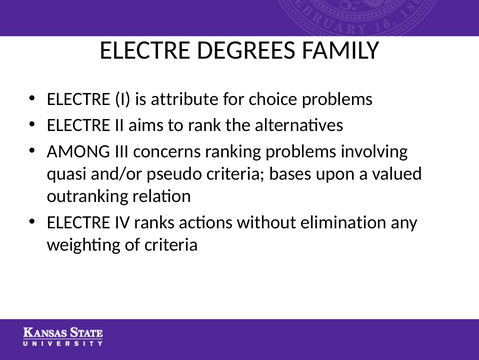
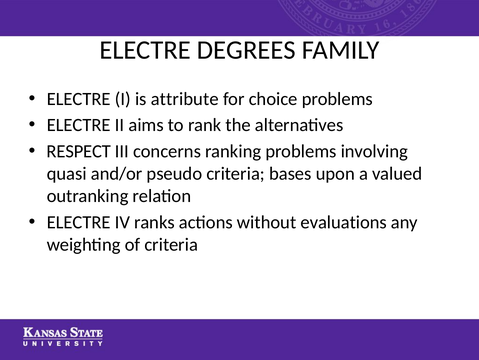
AMONG: AMONG -> RESPECT (79, 151)
elimination: elimination -> evaluations (344, 222)
